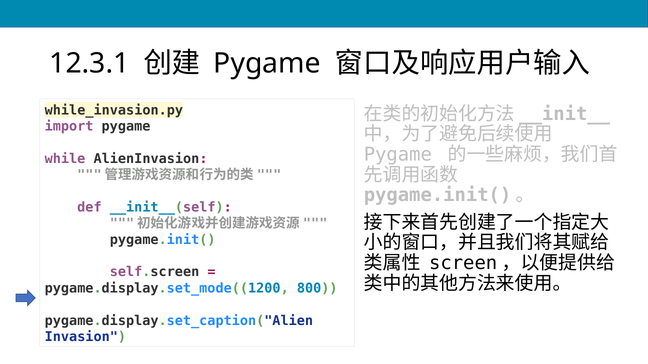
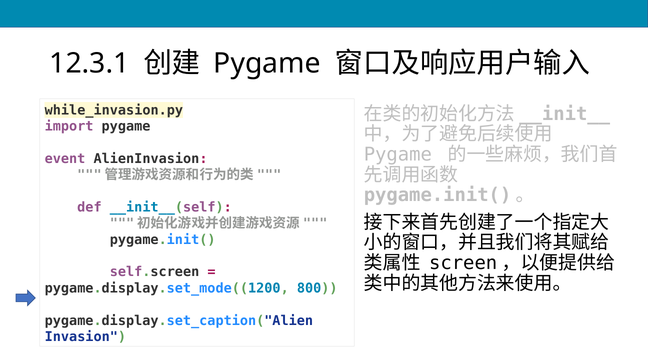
while: while -> event (65, 159)
